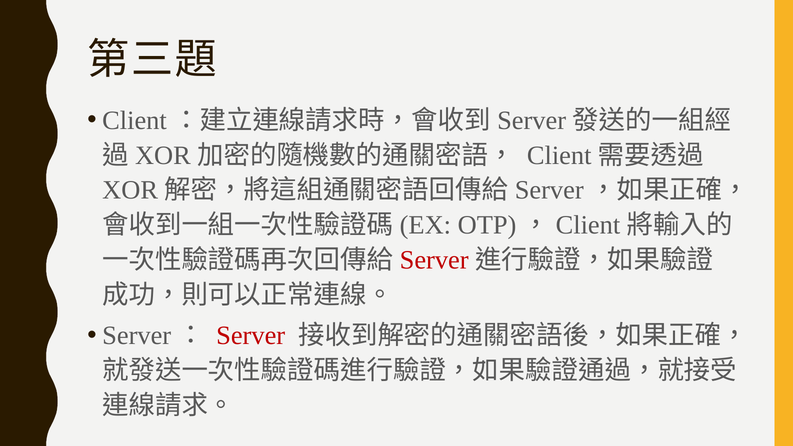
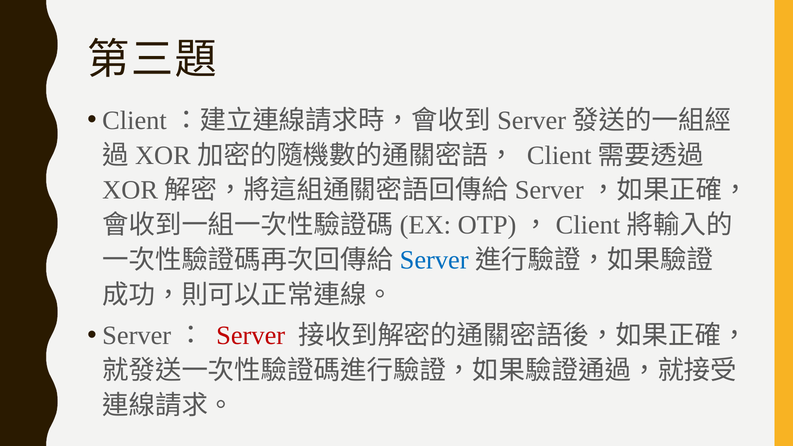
Server colour: red -> blue (434, 260)
